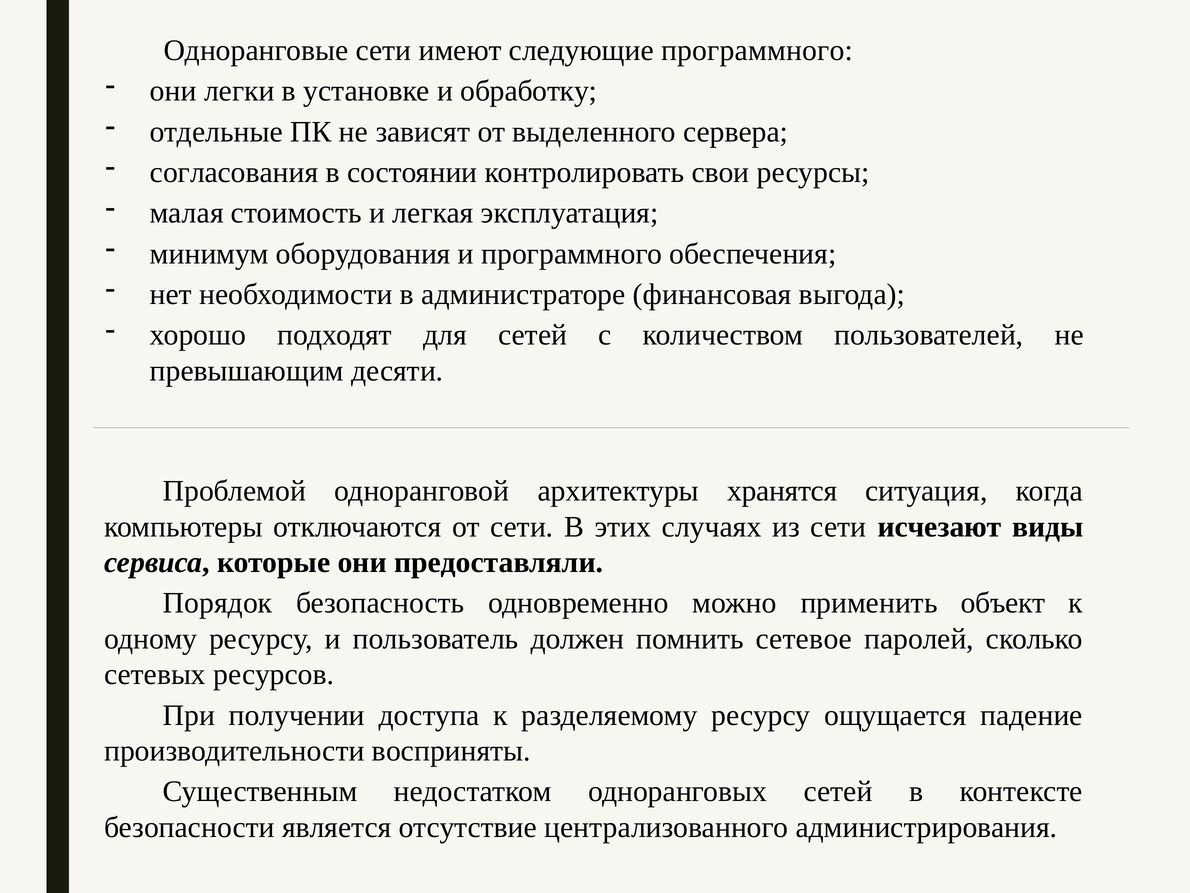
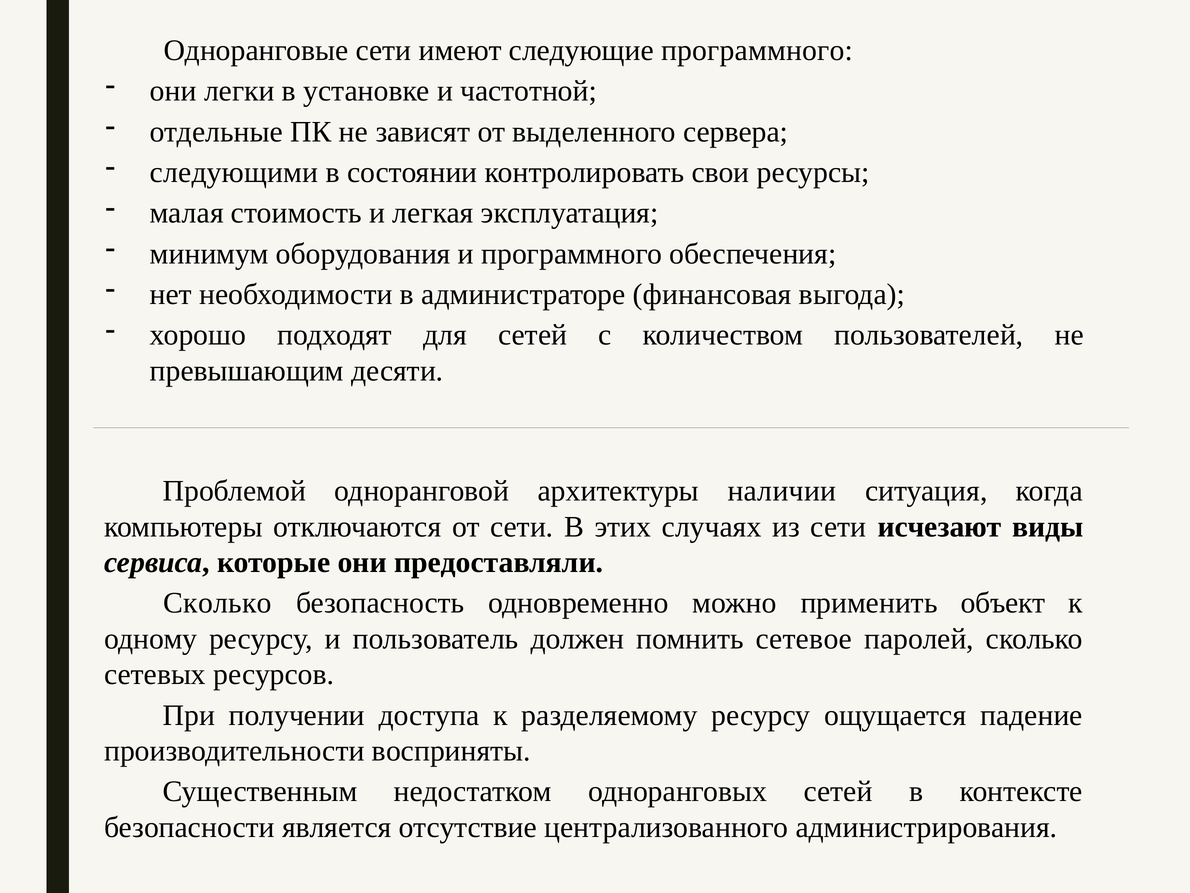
обработку: обработку -> частотной (529, 91)
согласования: согласования -> следующими (234, 172)
хранятся: хранятся -> наличии (782, 491)
Порядок: Порядок -> Сколько (217, 603)
